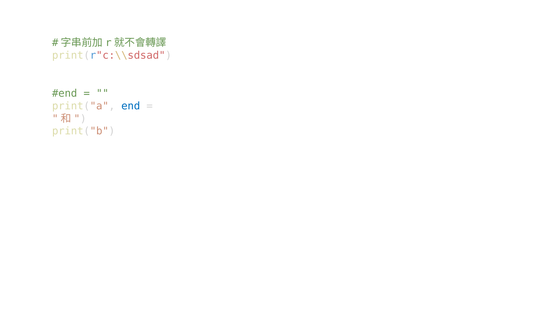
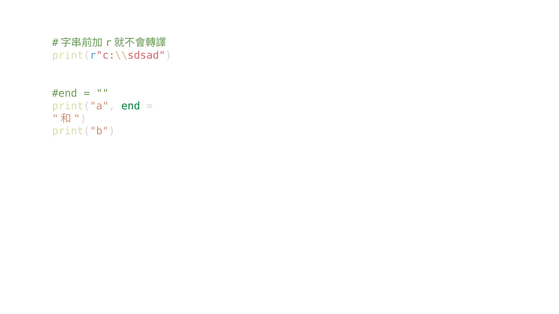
end colour: blue -> green (131, 106)
